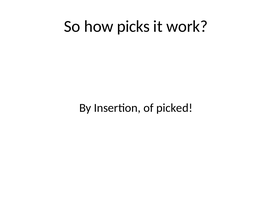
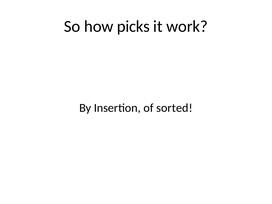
picked: picked -> sorted (174, 108)
